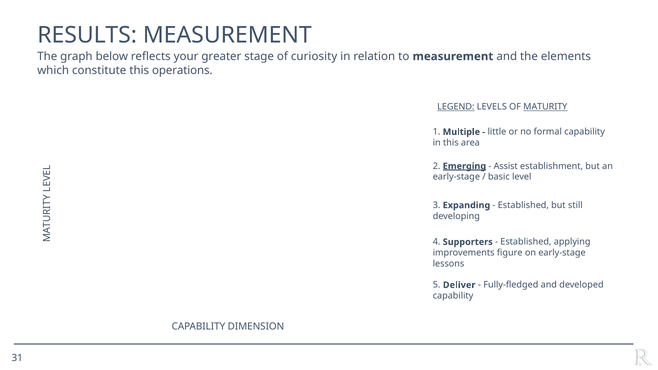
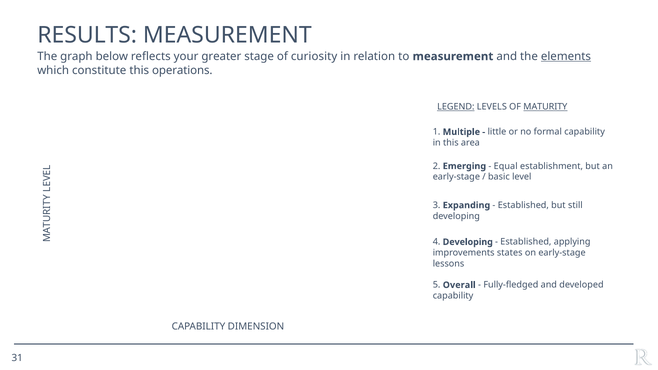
elements underline: none -> present (566, 56)
Emerging underline: present -> none (464, 166)
Assist: Assist -> Equal (506, 166)
4 Supporters: Supporters -> Developing (468, 242)
figure: figure -> states (510, 253)
Deliver: Deliver -> Overall (459, 285)
